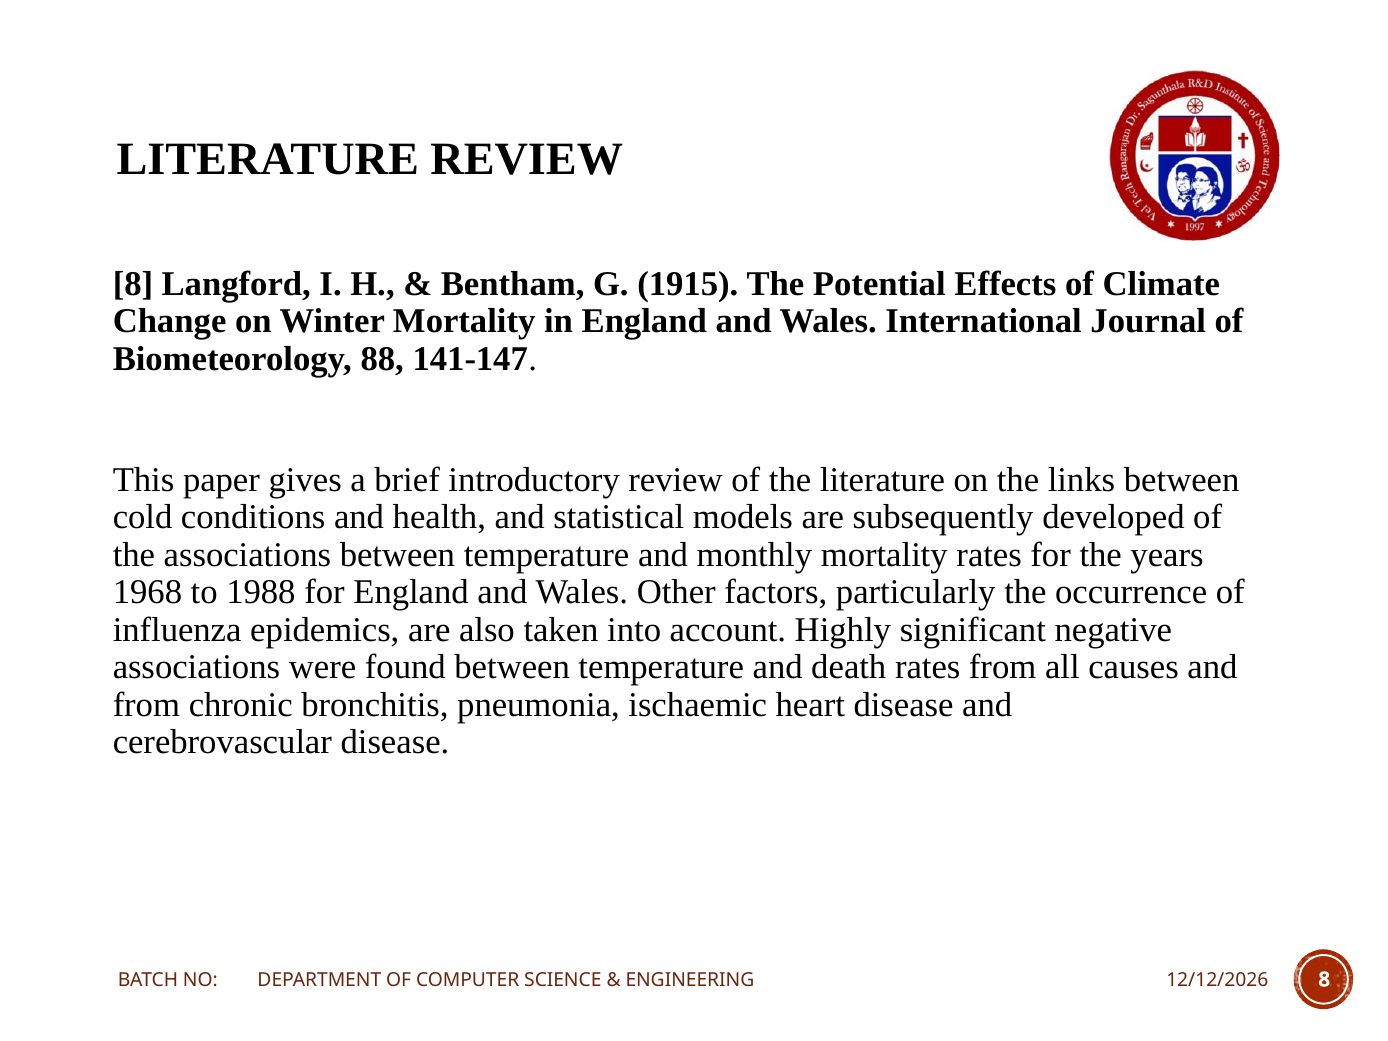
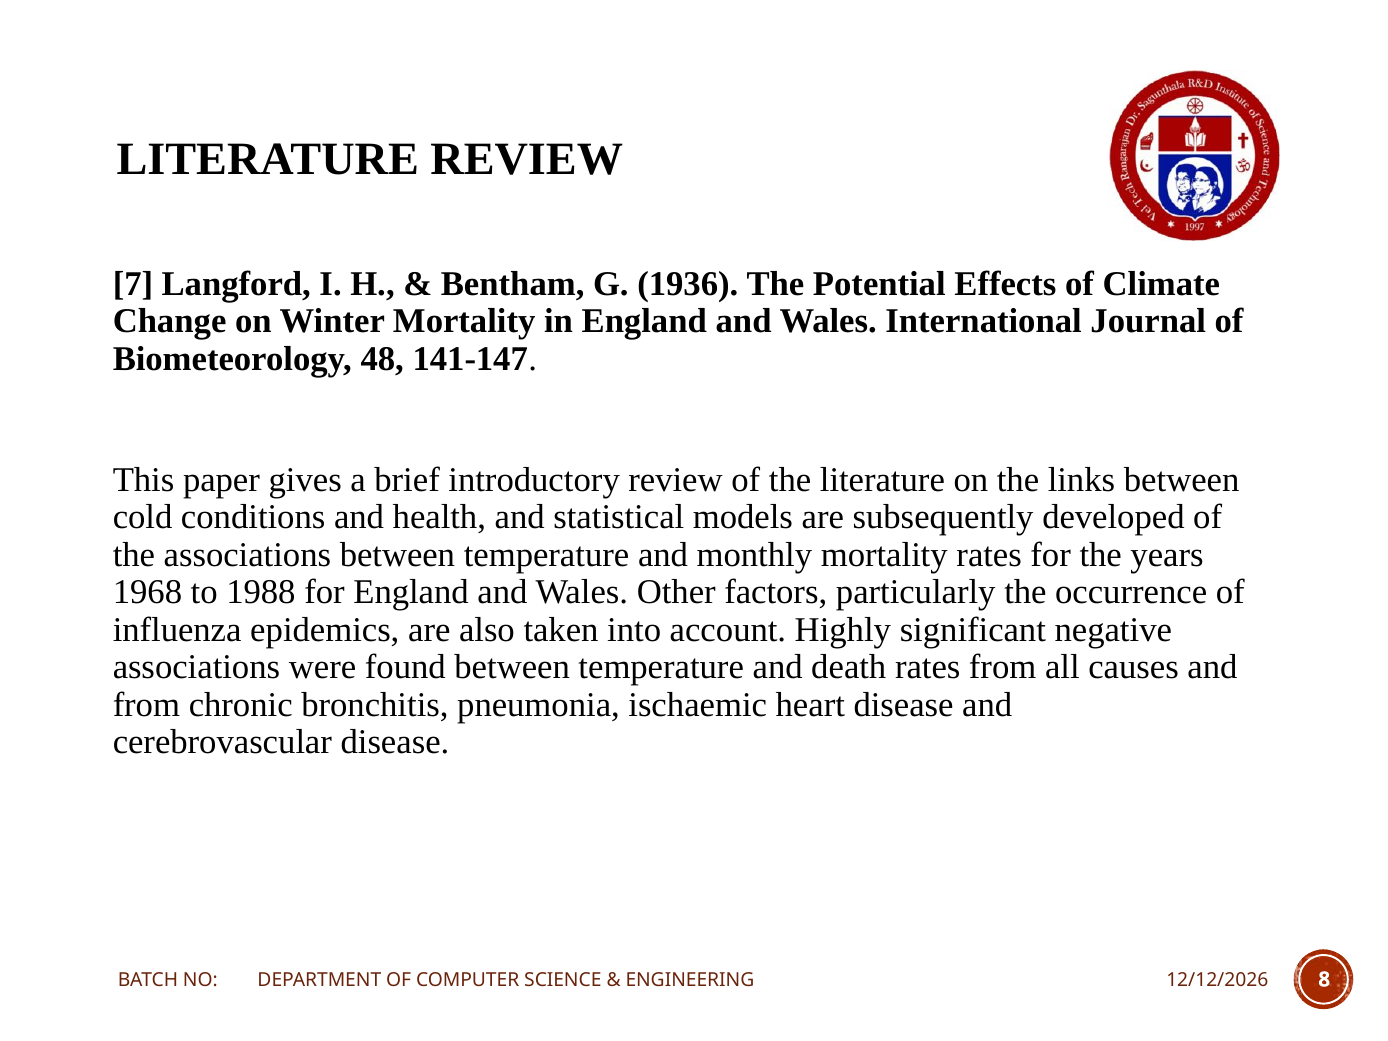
8: 8 -> 7 (133, 284)
1915: 1915 -> 1936 (688, 284)
88: 88 -> 48 (382, 359)
